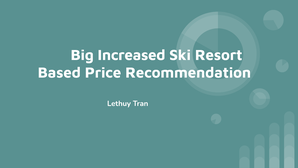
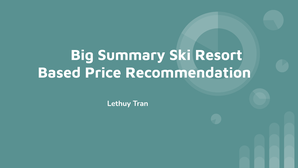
Increased: Increased -> Summary (132, 55)
